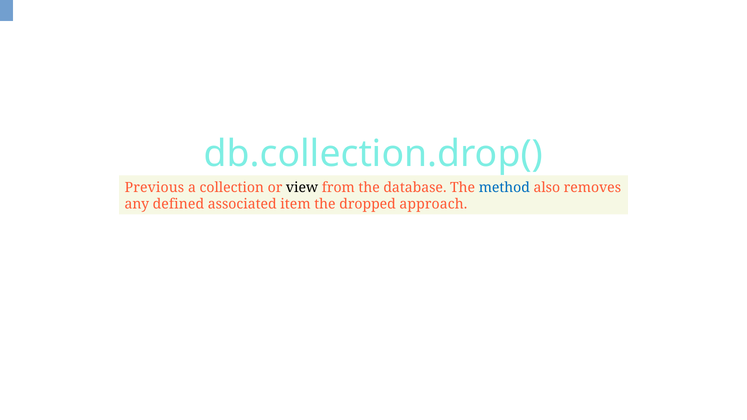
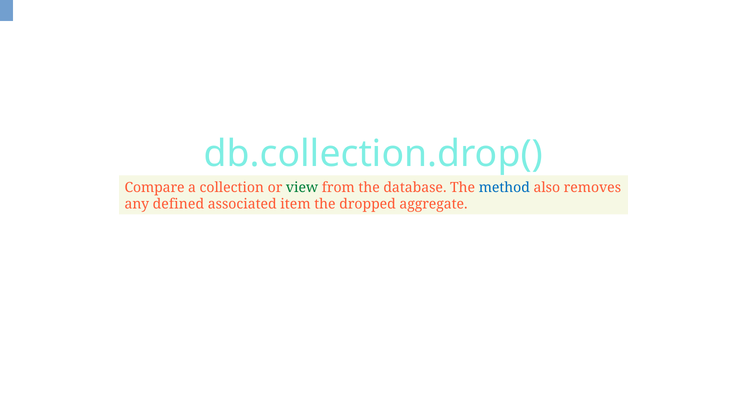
Previous: Previous -> Compare (155, 187)
view colour: black -> green (302, 187)
approach: approach -> aggregate (433, 204)
